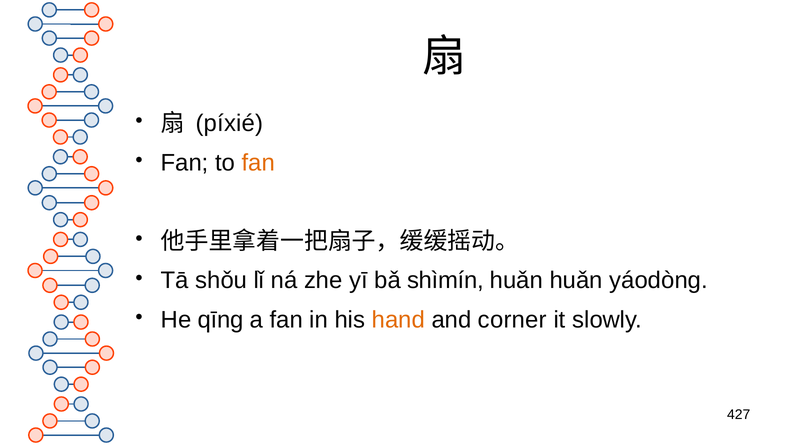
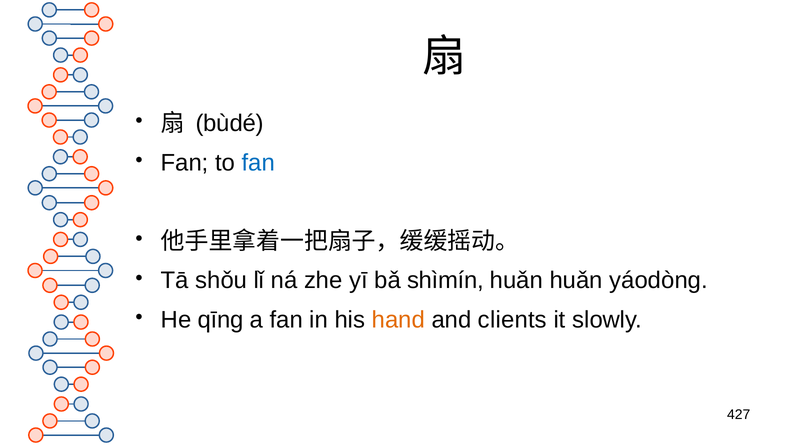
píxié: píxié -> bùdé (230, 123)
fan colour: orange -> blue (258, 162)
corner: corner -> clients (512, 319)
